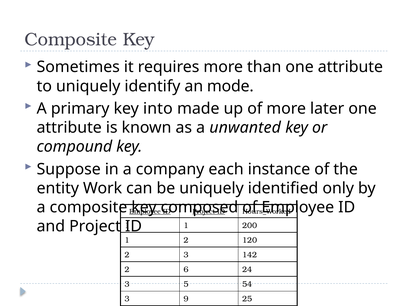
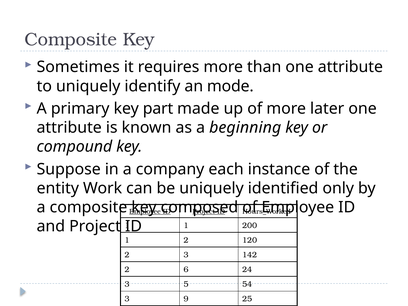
into: into -> part (158, 109)
unwanted: unwanted -> beginning (245, 128)
